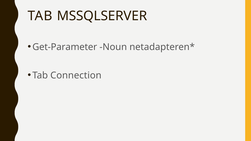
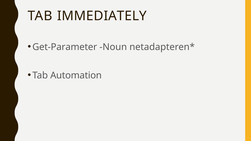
MSSQLSERVER: MSSQLSERVER -> IMMEDIATELY (102, 16)
Connection: Connection -> Automation (76, 75)
